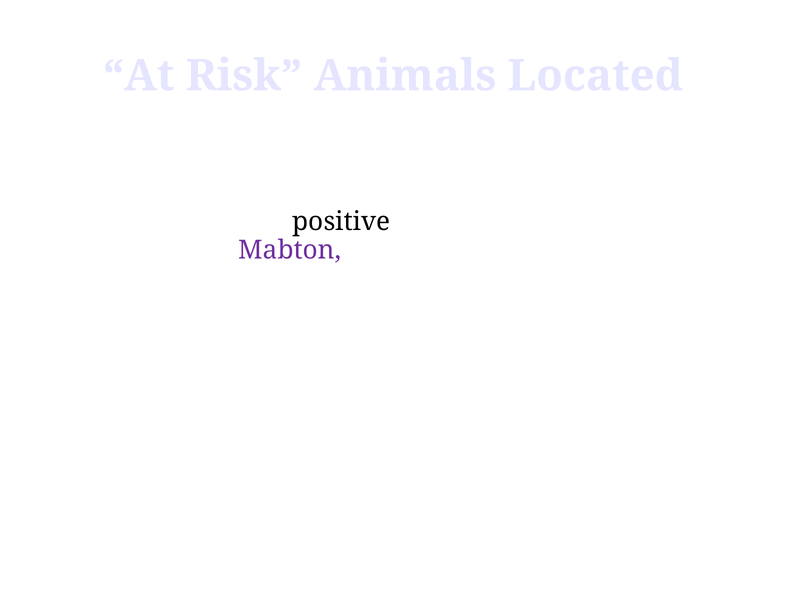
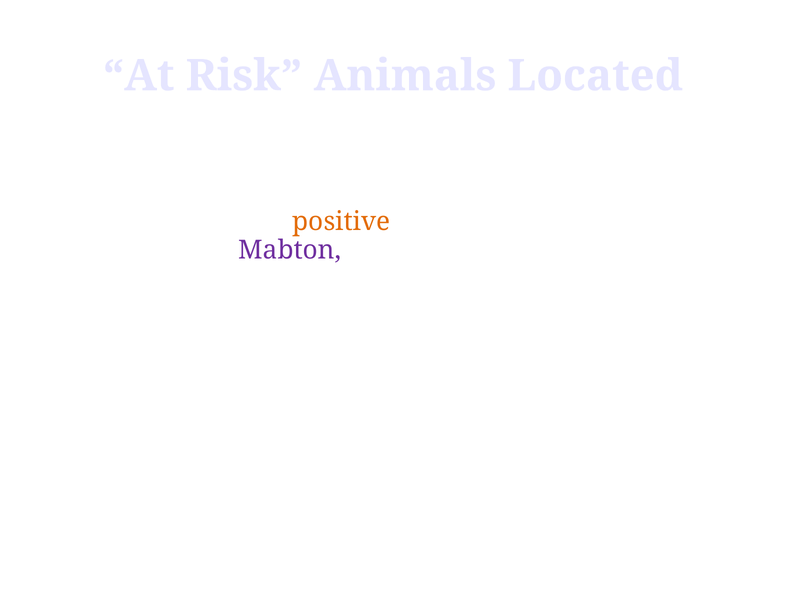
positive colour: black -> orange (341, 222)
